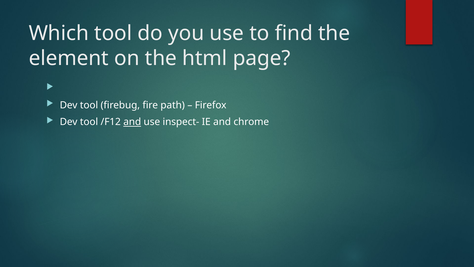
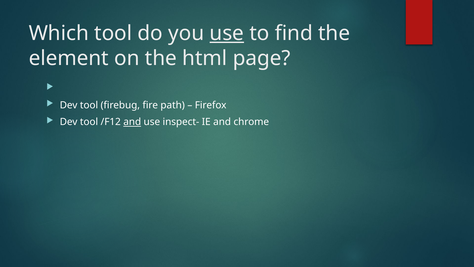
use underline: none -> present (227, 33)
